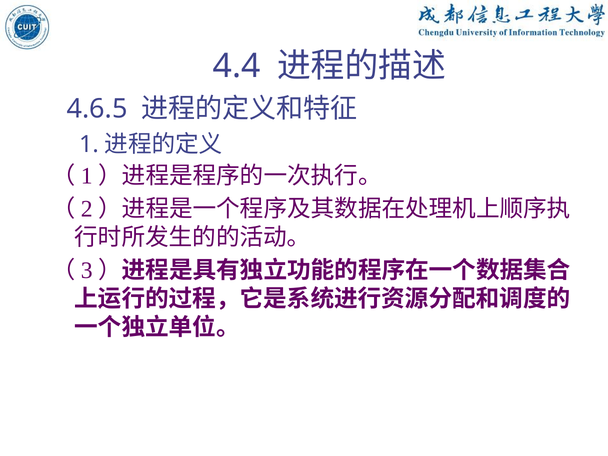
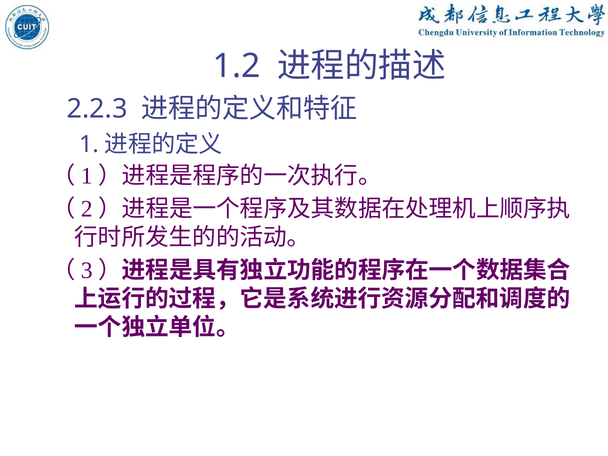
4.4: 4.4 -> 1.2 (237, 66)
4.6.5: 4.6.5 -> 2.2.3 (97, 109)
